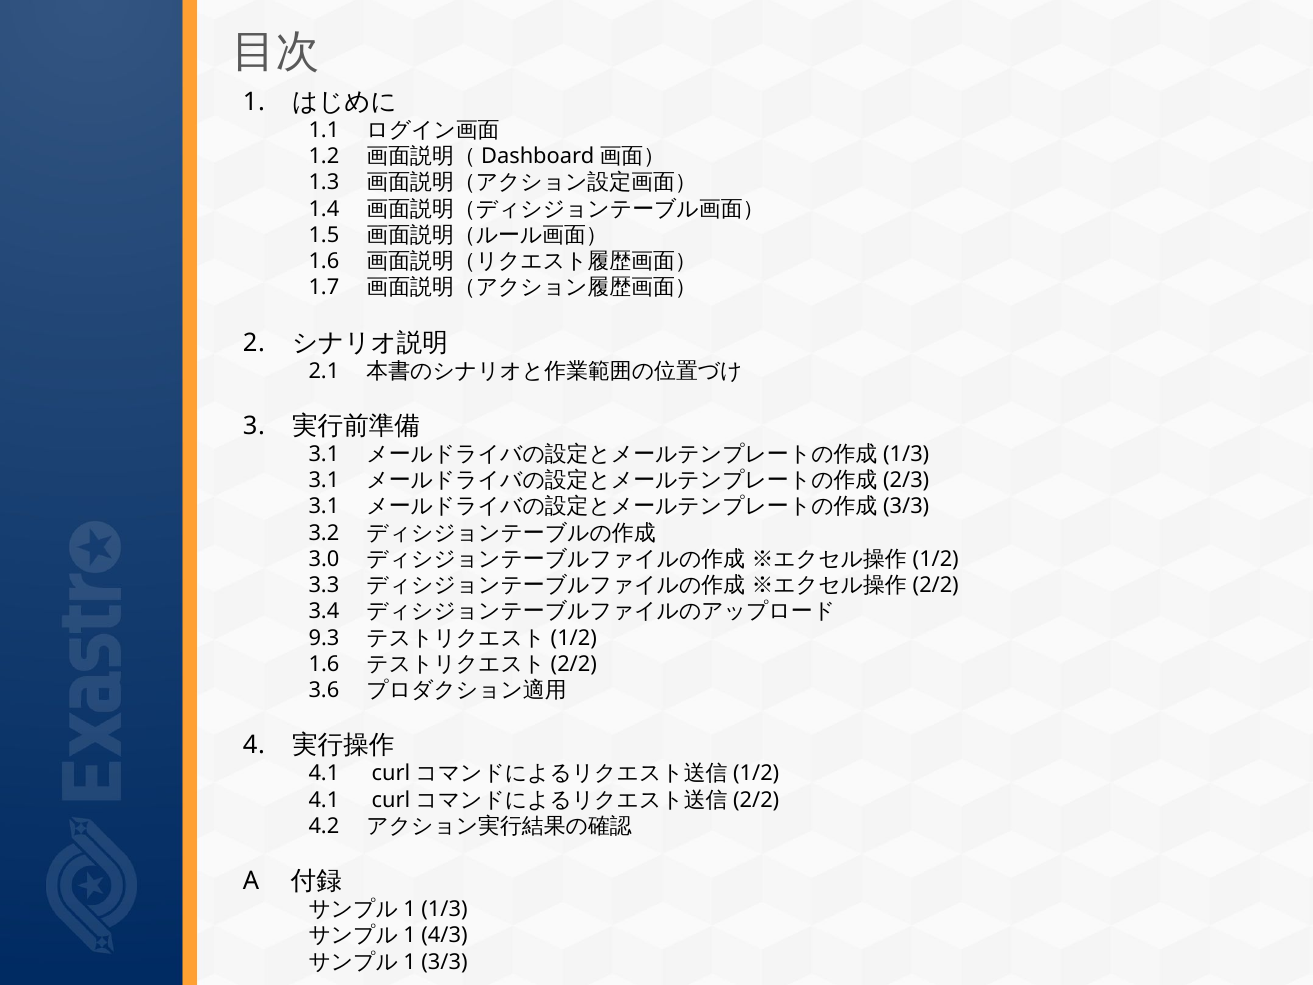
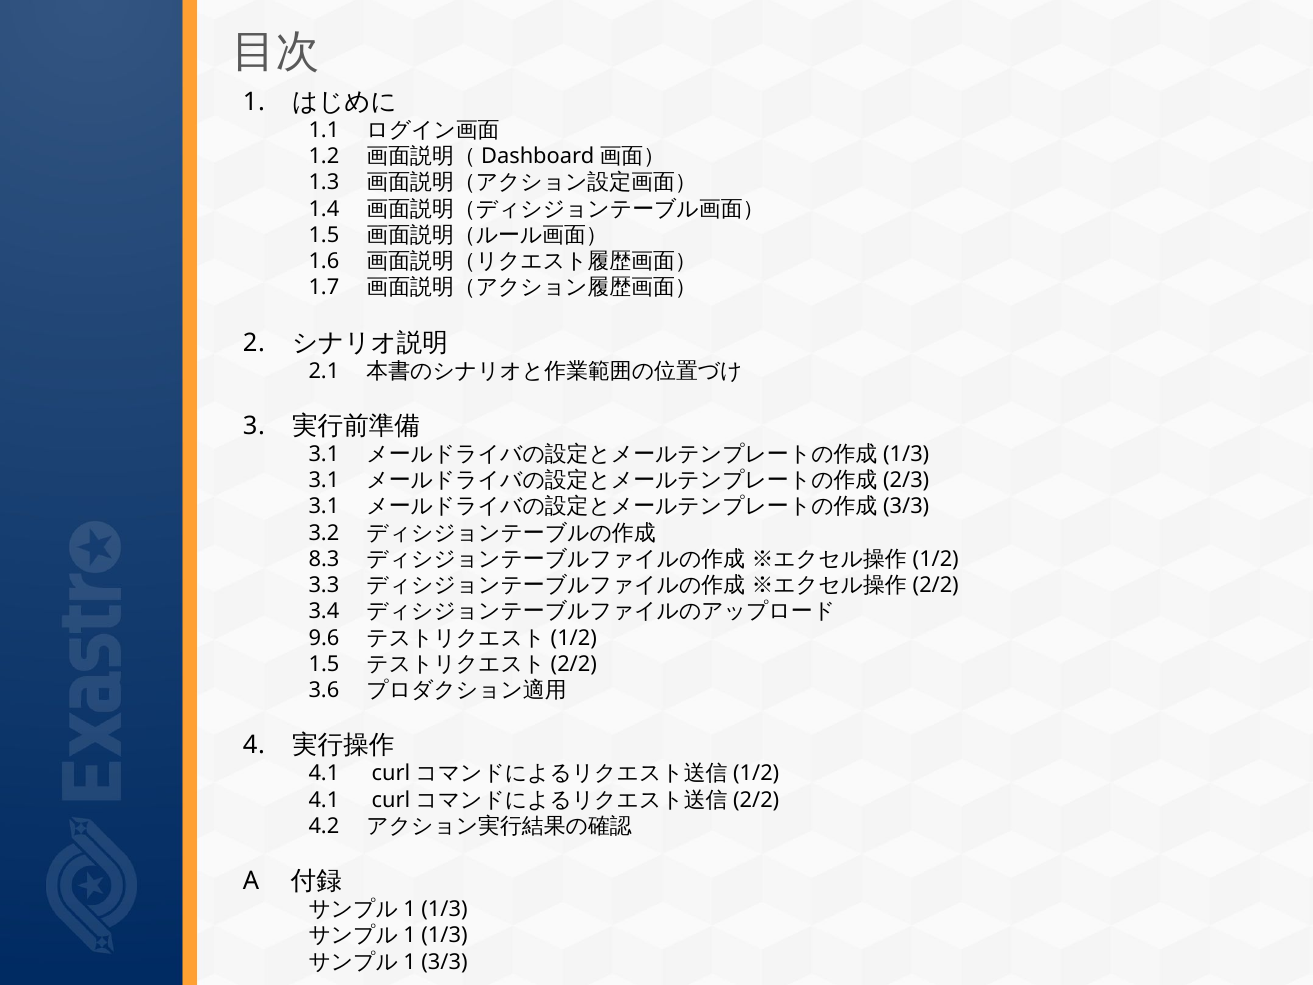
3.0: 3.0 -> 8.3 (324, 559)
9.3: 9.3 -> 9.6 (324, 638)
1.6: 1.6 -> 1.5 (324, 664)
4/3: 4/3 -> 1/3 (444, 936)
